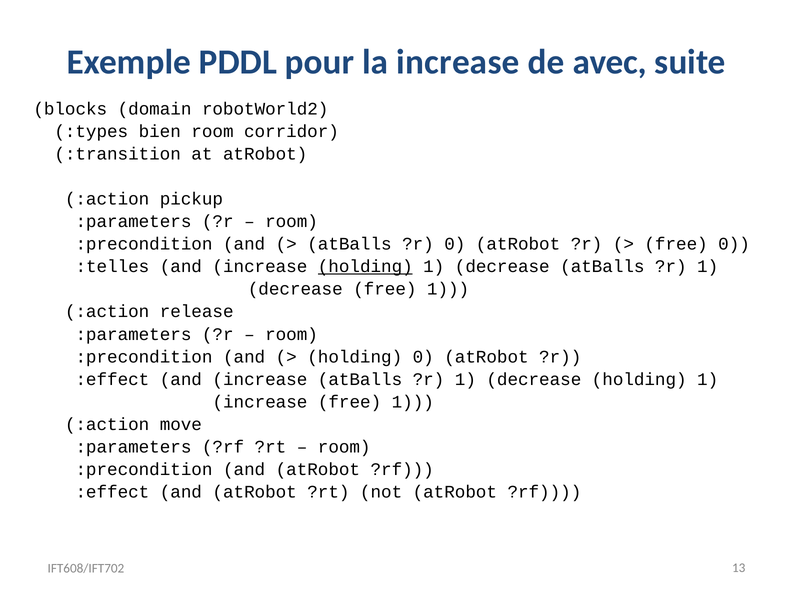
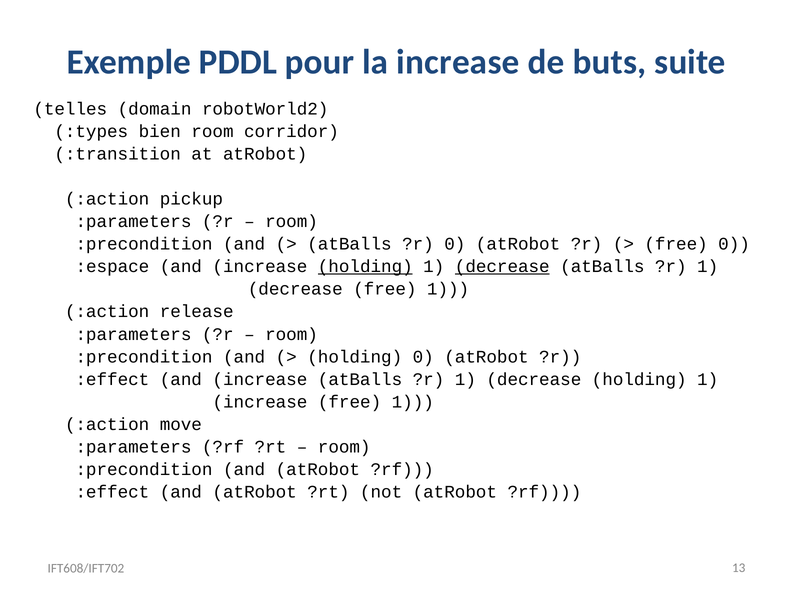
avec: avec -> buts (609, 62)
blocks: blocks -> telles (70, 109)
:telles: :telles -> :espace (112, 266)
decrease underline: none -> present (502, 266)
